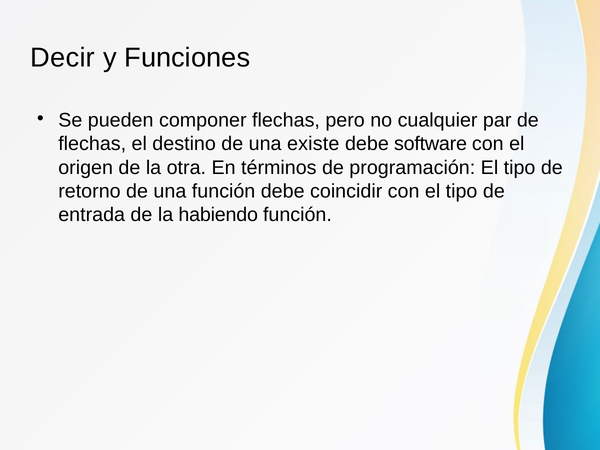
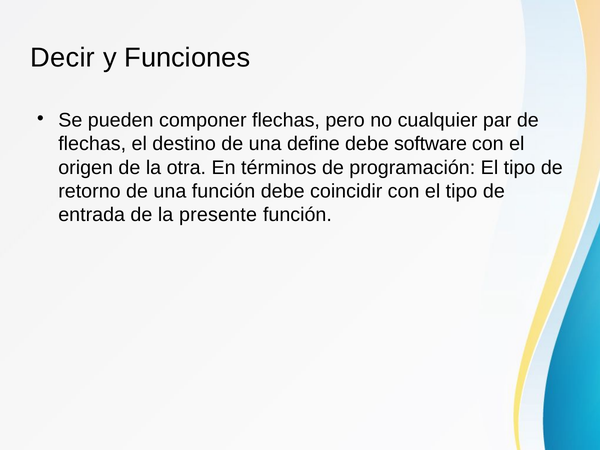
existe: existe -> define (313, 144)
habiendo: habiendo -> presente (218, 215)
